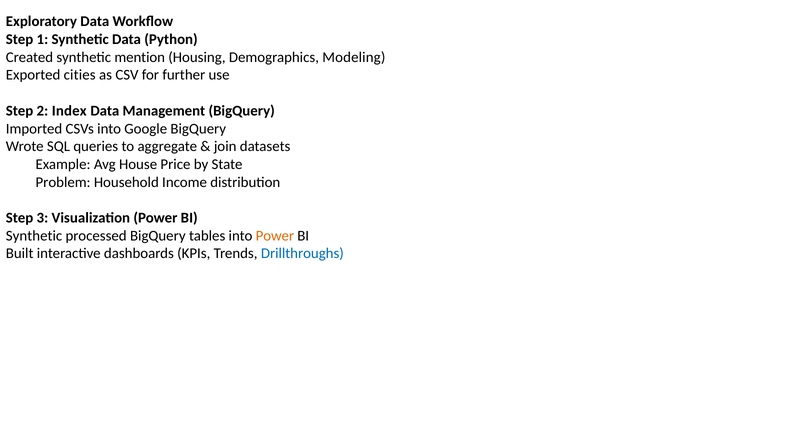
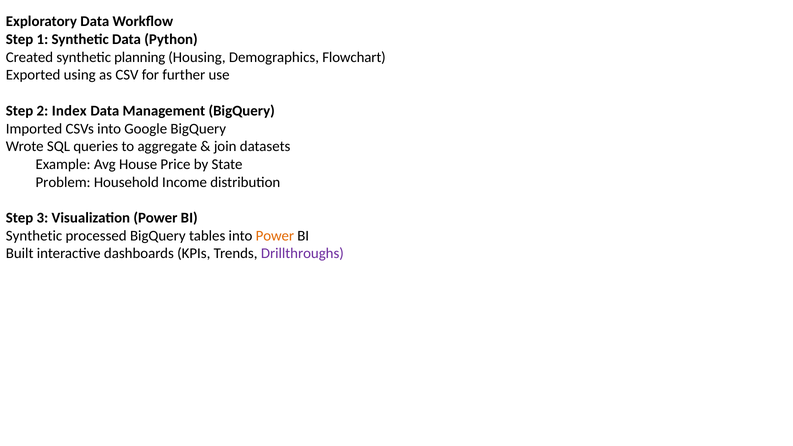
mention: mention -> planning (140, 57)
Modeling: Modeling -> Flowchart (354, 57)
cities: cities -> using (80, 75)
Drillthroughs colour: blue -> purple (302, 254)
